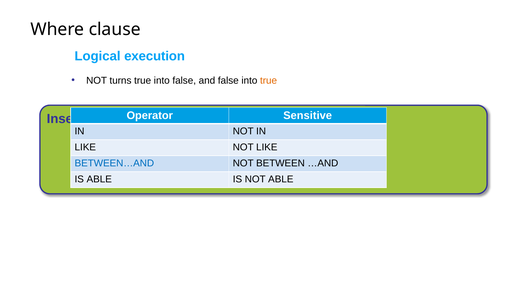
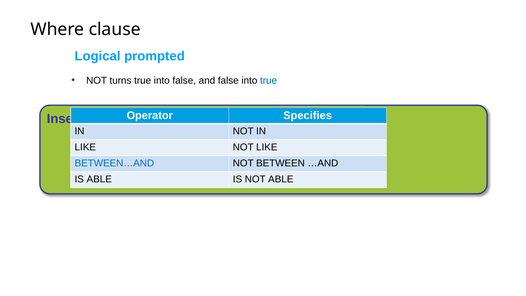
execution: execution -> prompted (154, 56)
true colour: orange -> blue (269, 80)
Sensitive: Sensitive -> Specifies (308, 116)
